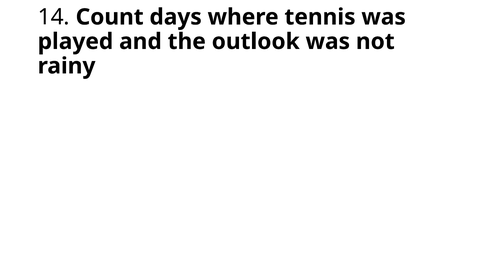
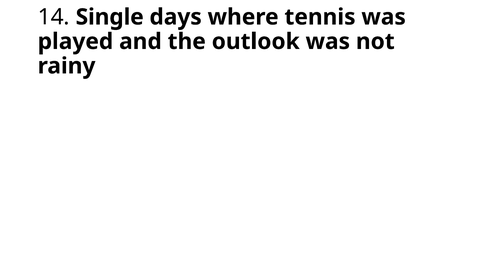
Count: Count -> Single (110, 17)
